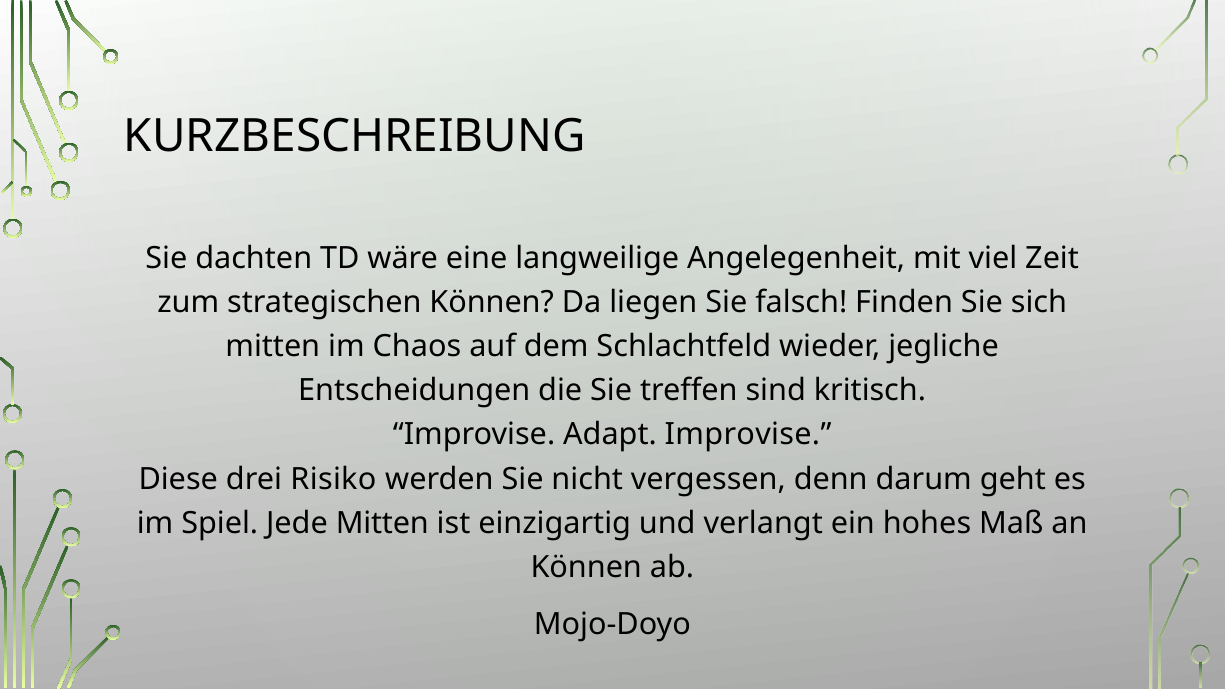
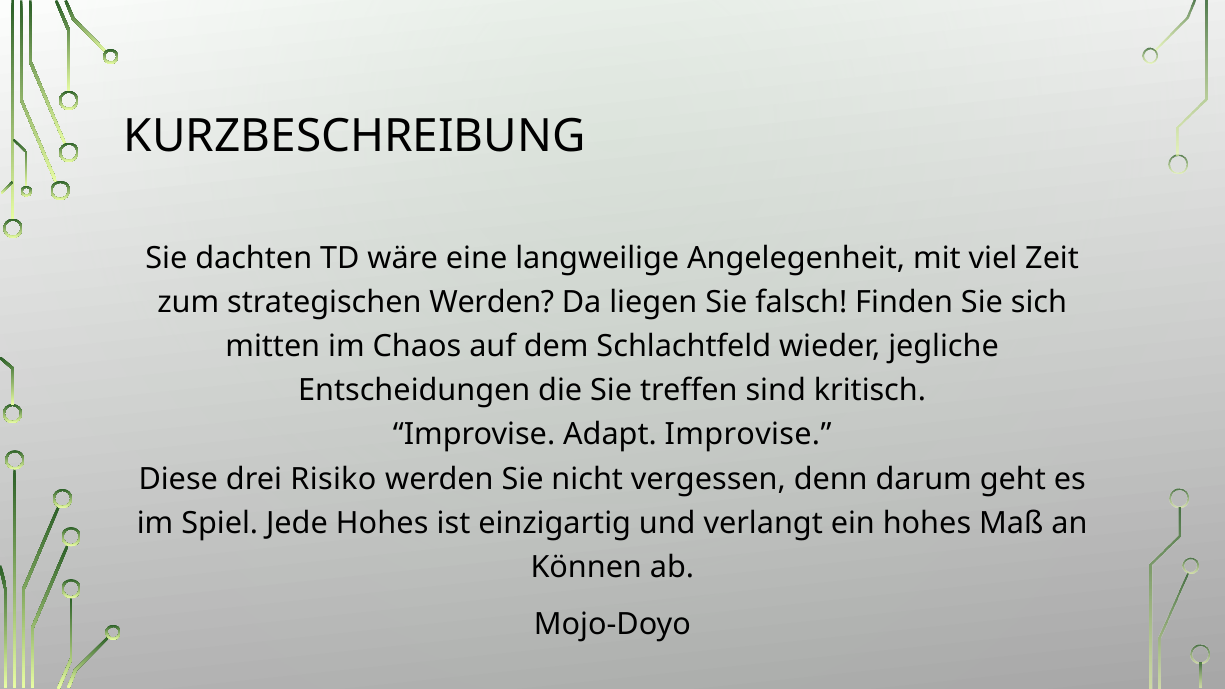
strategischen Können: Können -> Werden (492, 303)
Jede Mitten: Mitten -> Hohes (382, 523)
